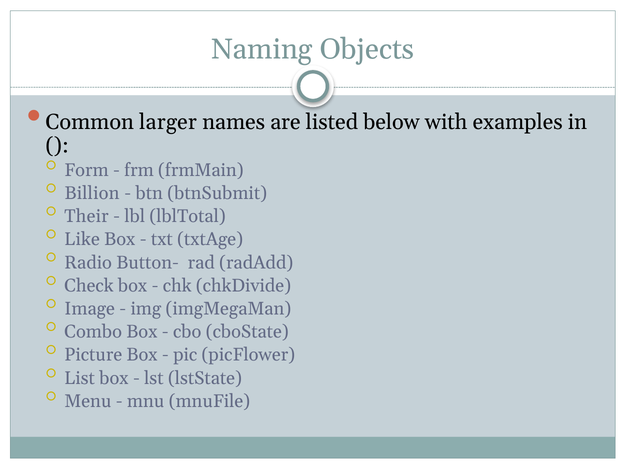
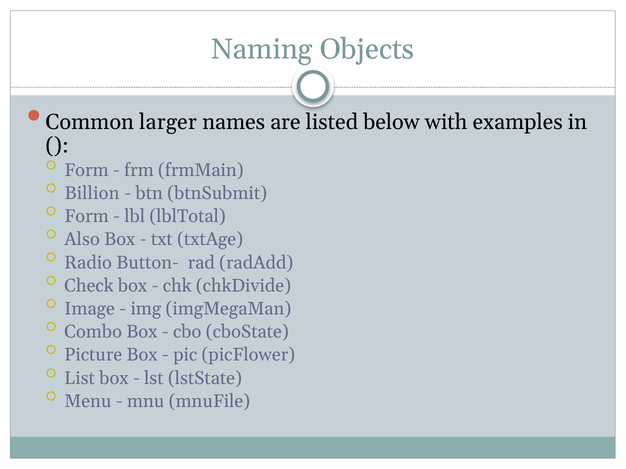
Their: Their -> Form (87, 216)
Like: Like -> Also (82, 240)
